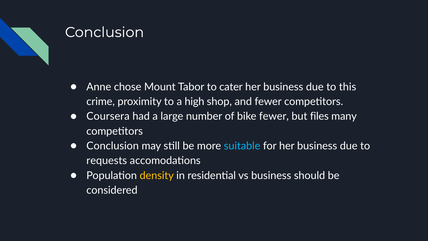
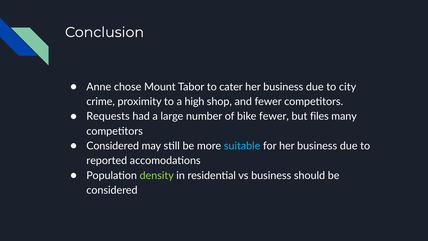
this: this -> city (348, 87)
Coursera: Coursera -> Requests (108, 116)
Conclusion: Conclusion -> Considered (113, 146)
requests: requests -> reported (107, 161)
density colour: yellow -> light green (157, 175)
